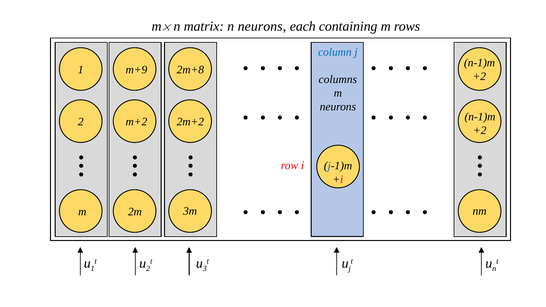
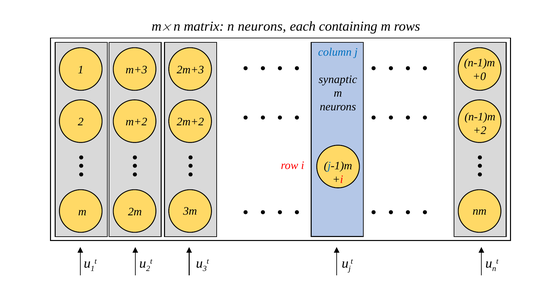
m+9: m+9 -> m+3 (136, 70)
2m+8: 2m+8 -> 2m+3 (190, 70)
+2: +2 -> +0 (479, 76)
columns: columns -> synaptic (338, 79)
